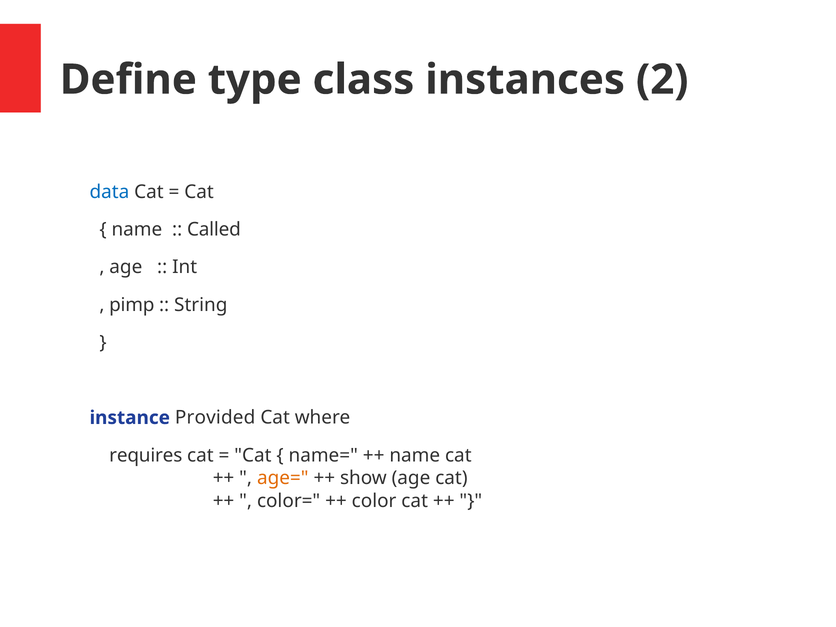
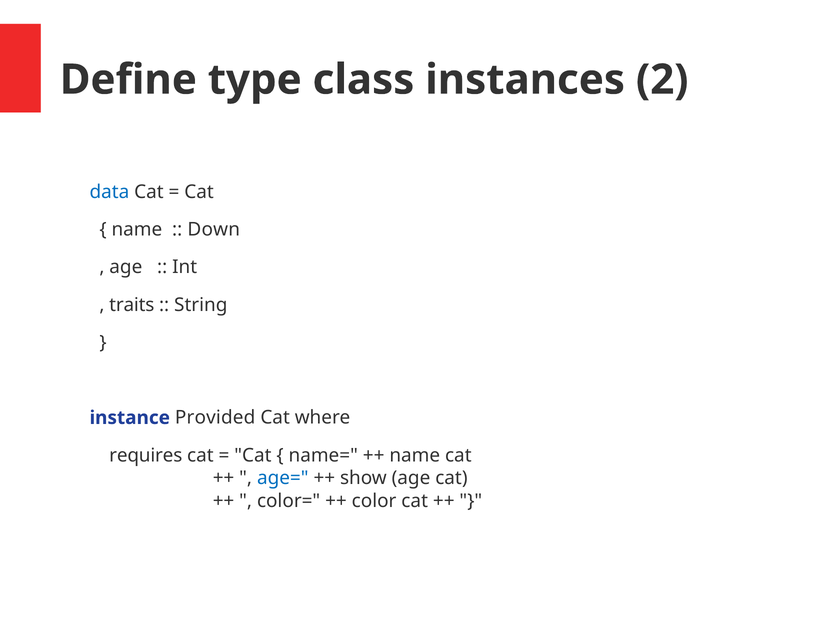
Called: Called -> Down (214, 229)
pimp: pimp -> traits (132, 305)
age= colour: orange -> blue (283, 478)
